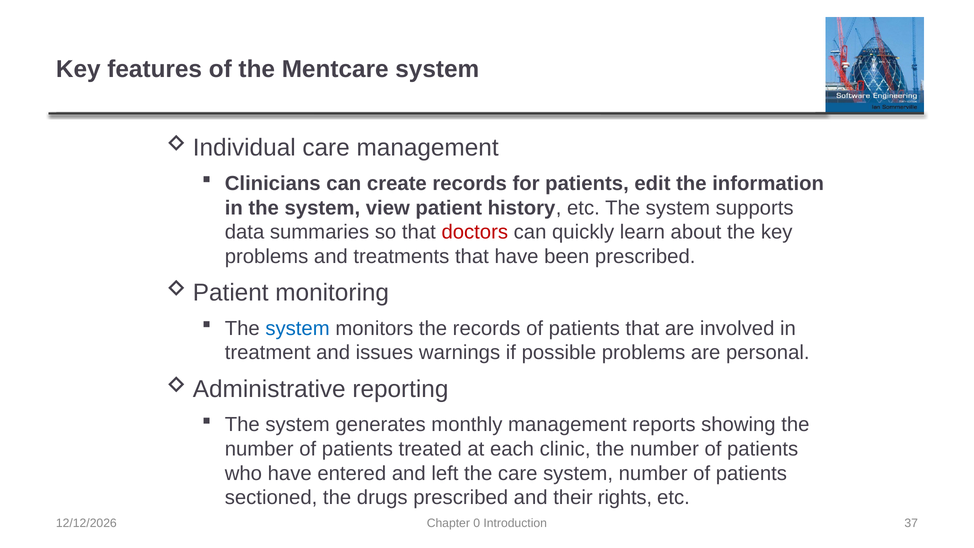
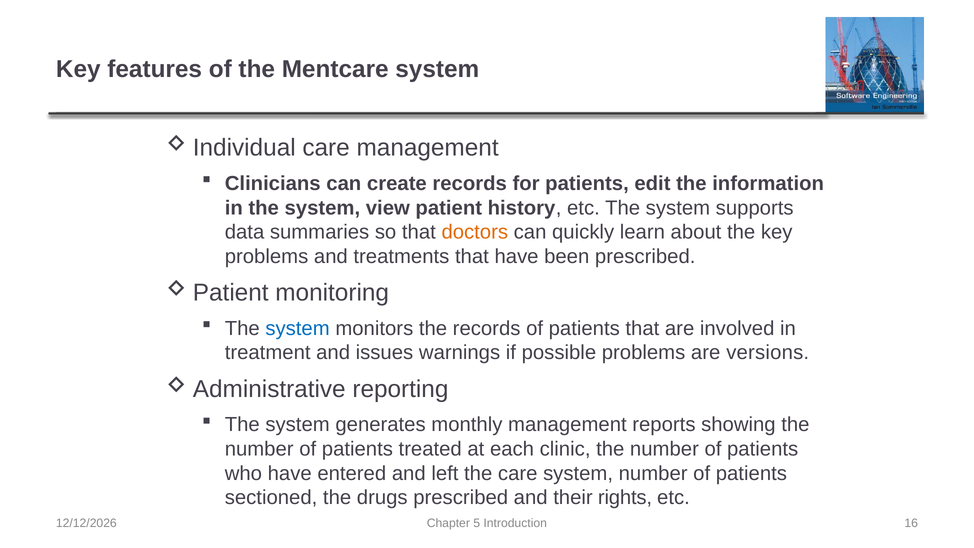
doctors colour: red -> orange (475, 232)
personal: personal -> versions (768, 353)
0: 0 -> 5 (477, 523)
37: 37 -> 16 (911, 523)
